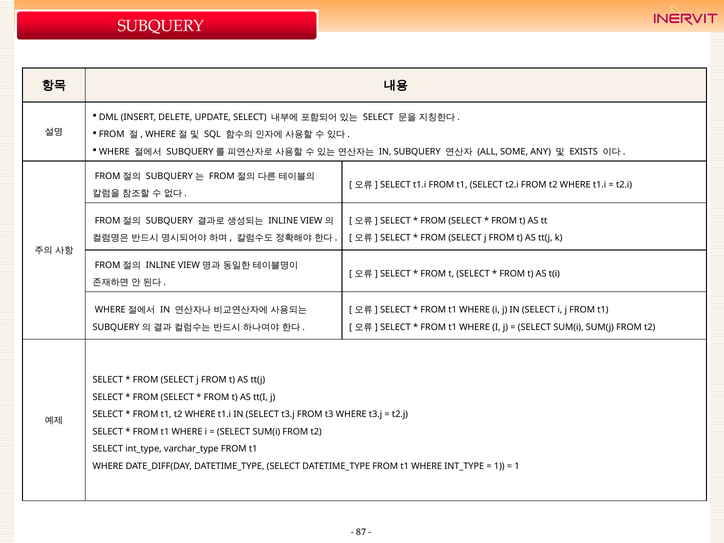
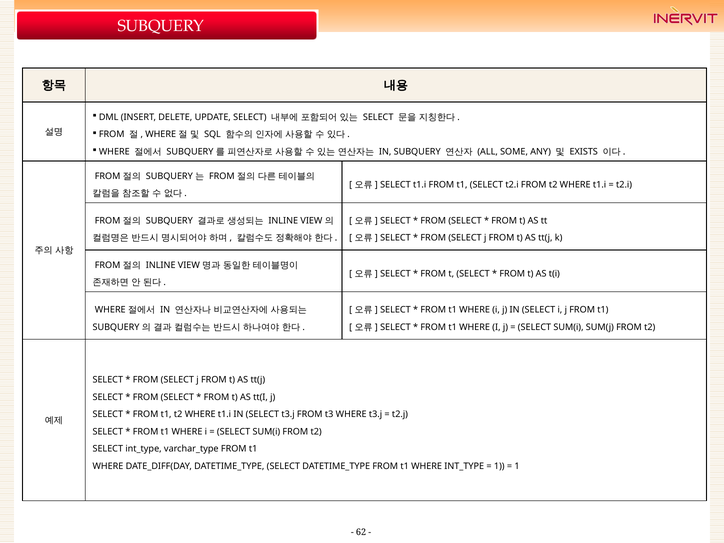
87: 87 -> 62 (361, 532)
